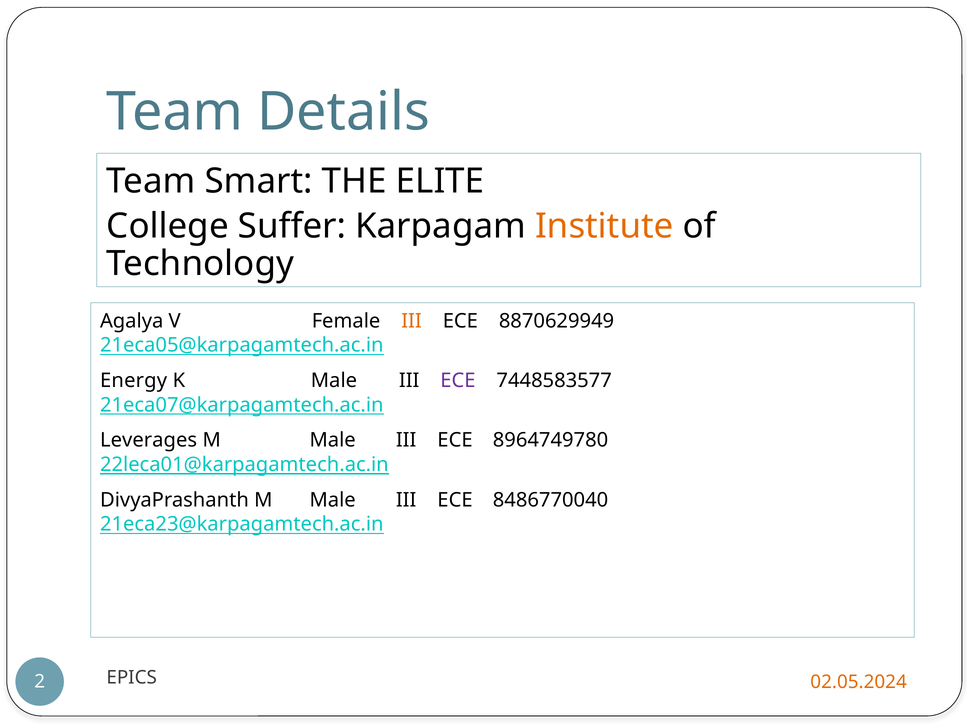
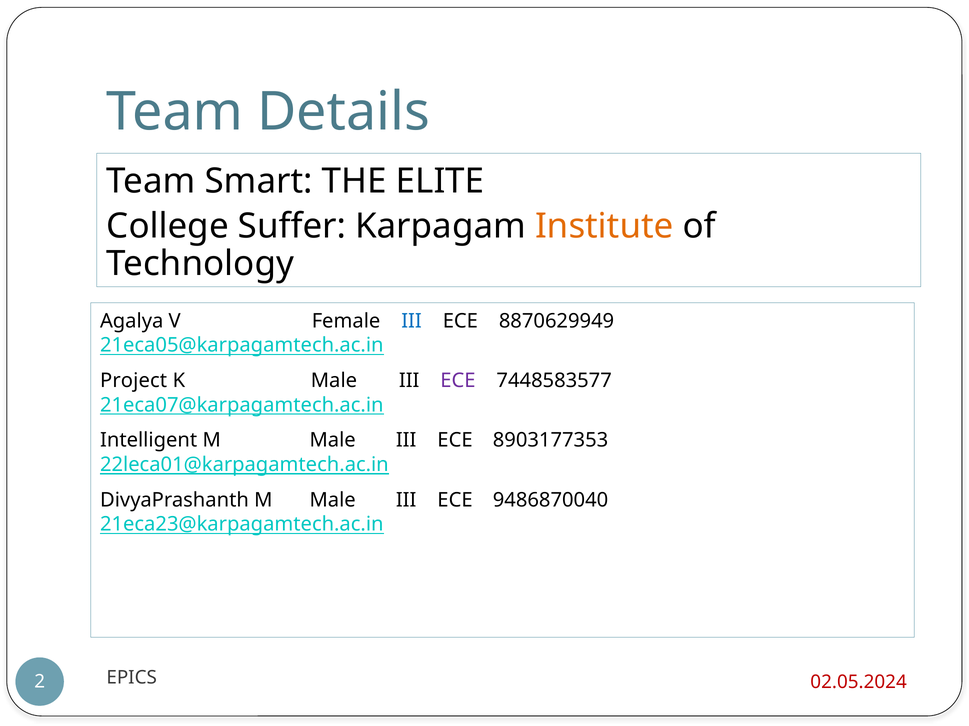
III colour: orange -> blue (412, 321)
Energy: Energy -> Project (134, 381)
Leverages: Leverages -> Intelligent (149, 441)
8964749780: 8964749780 -> 8903177353 (551, 441)
8486770040: 8486770040 -> 9486870040 (551, 500)
02.05.2024 colour: orange -> red (859, 683)
